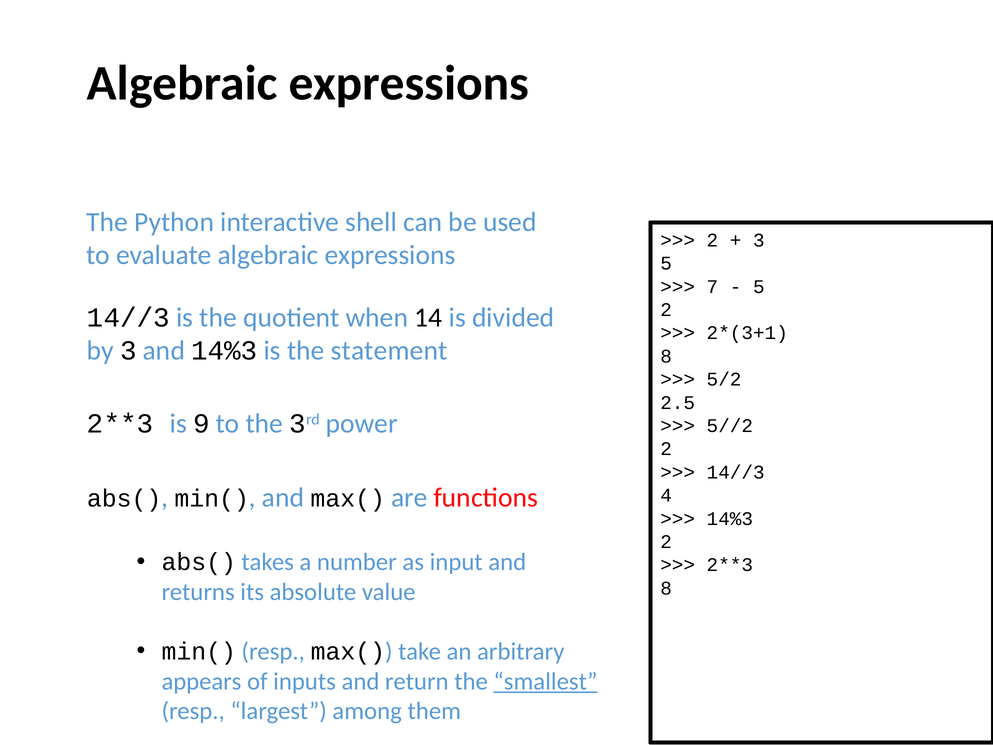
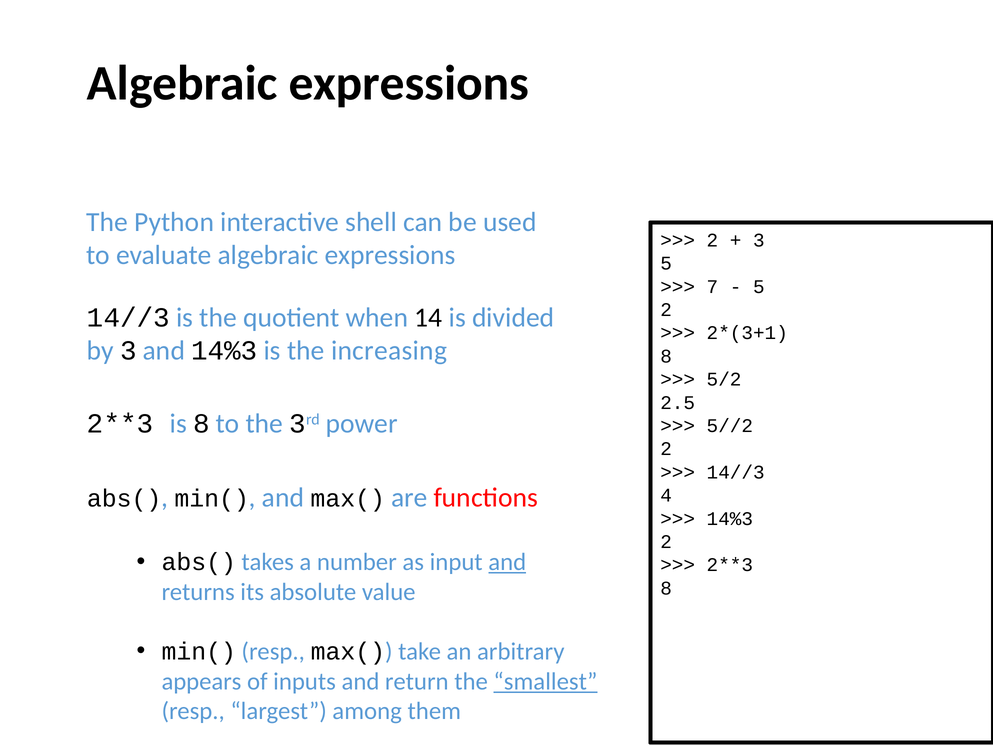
statement: statement -> increasing (389, 350)
is 9: 9 -> 8 (201, 424)
and underline: none -> present (507, 562)
